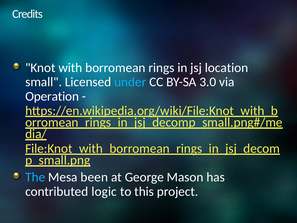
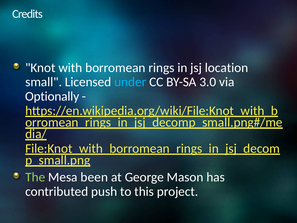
Operation: Operation -> Optionally (52, 96)
The colour: light blue -> light green (35, 177)
logic: logic -> push (104, 191)
